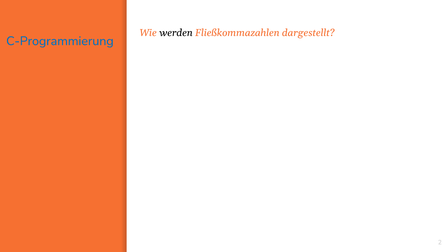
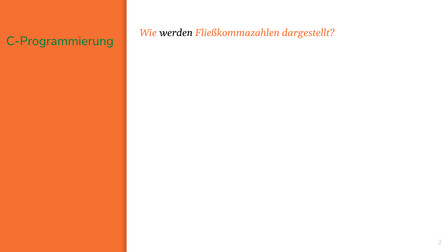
C-Programmierung colour: blue -> green (60, 41)
